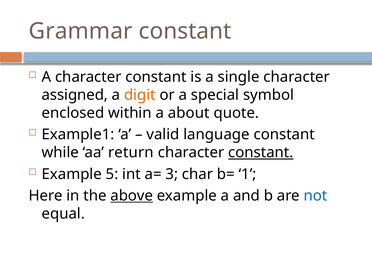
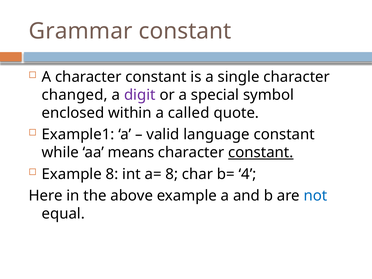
assigned: assigned -> changed (75, 95)
digit colour: orange -> purple (140, 95)
about: about -> called (189, 113)
return: return -> means (131, 153)
Example 5: 5 -> 8 (112, 174)
a= 3: 3 -> 8 (172, 174)
1: 1 -> 4 (247, 174)
above underline: present -> none (132, 196)
